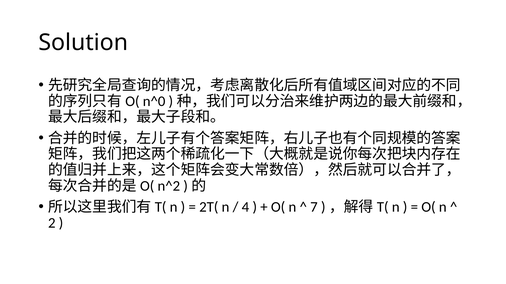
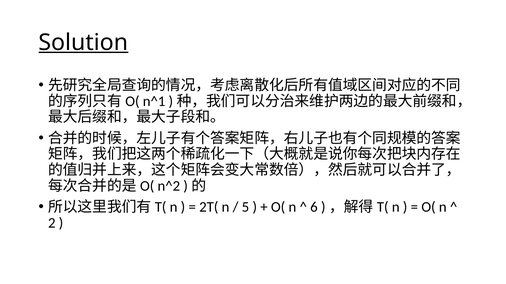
Solution underline: none -> present (83, 43)
n^0: n^0 -> n^1 (154, 101)
4: 4 -> 5 (245, 207)
7: 7 -> 6 (314, 207)
